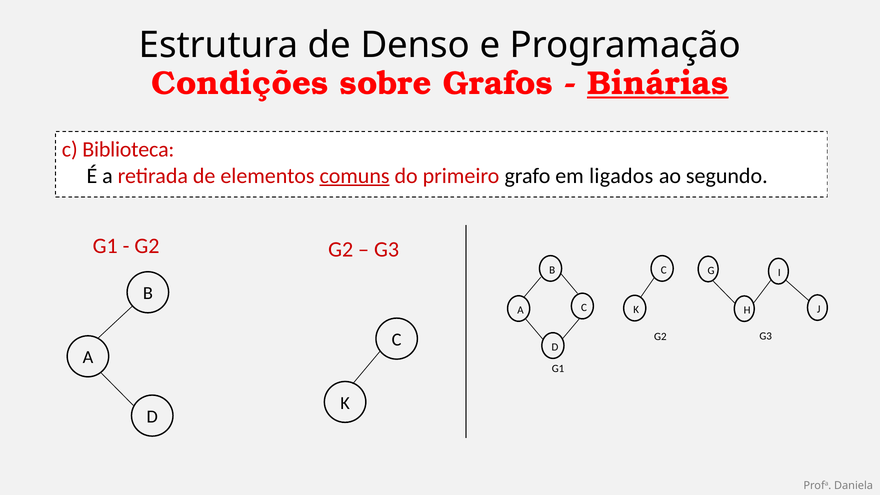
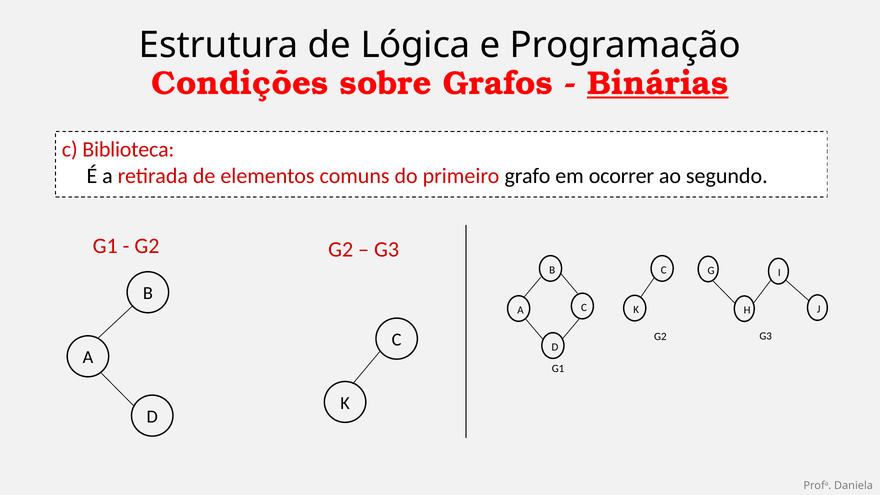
Denso: Denso -> Lógica (415, 45)
comuns underline: present -> none (355, 176)
ligados: ligados -> ocorrer (621, 176)
